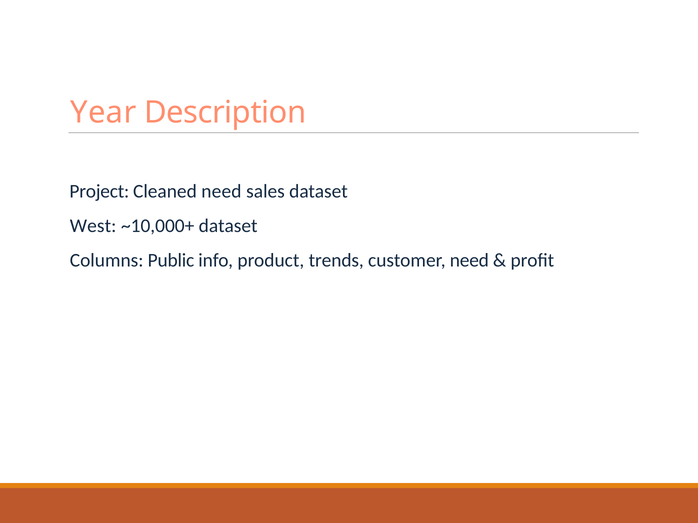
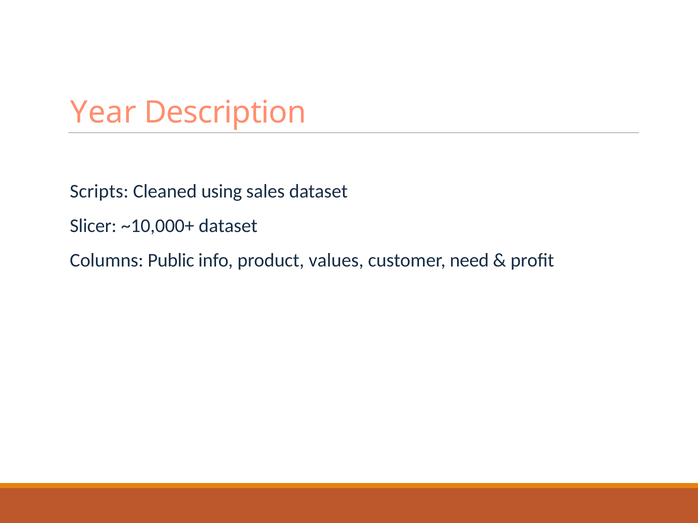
Project: Project -> Scripts (99, 192)
Cleaned need: need -> using (222, 192)
West: West -> Slicer (93, 226)
trends: trends -> values (336, 261)
